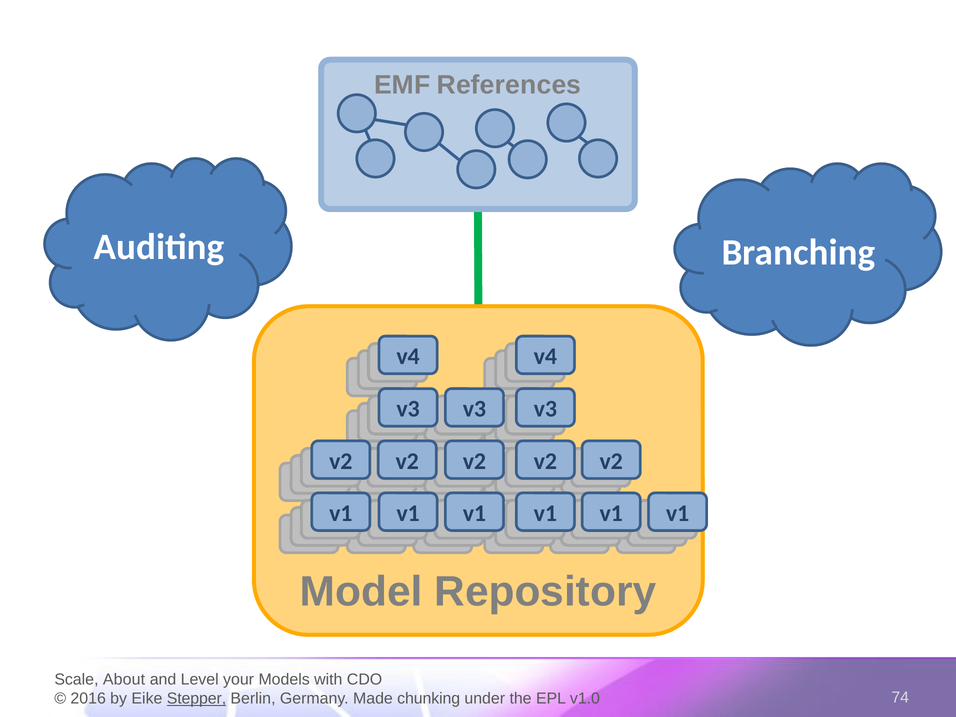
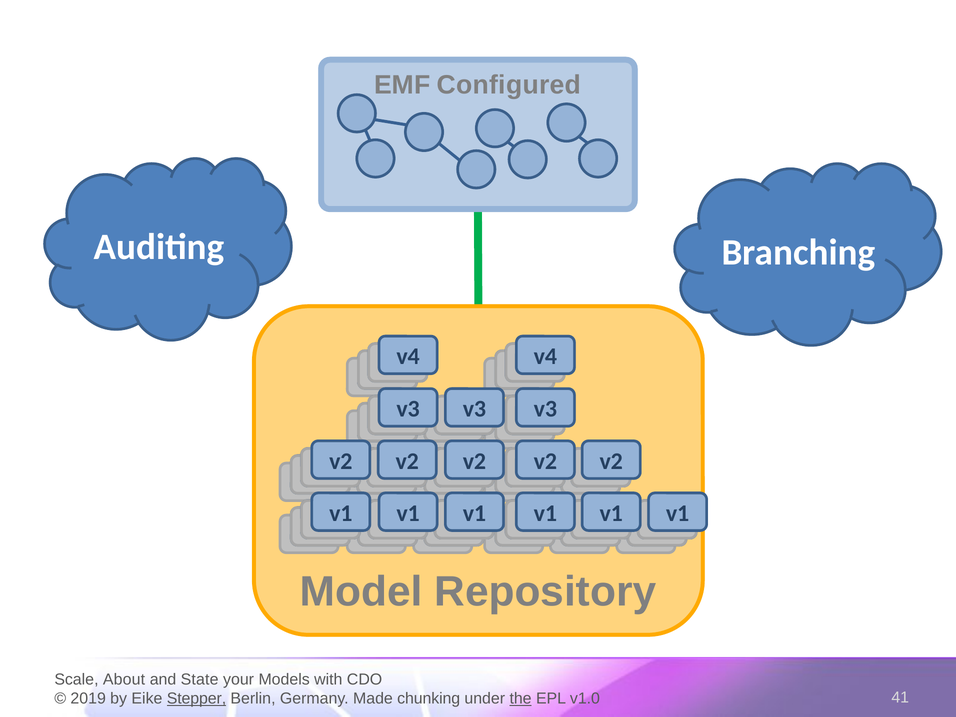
References: References -> Configured (509, 85)
Level: Level -> State (200, 679)
2016: 2016 -> 2019 (88, 698)
the underline: none -> present (521, 698)
74: 74 -> 41 (900, 697)
